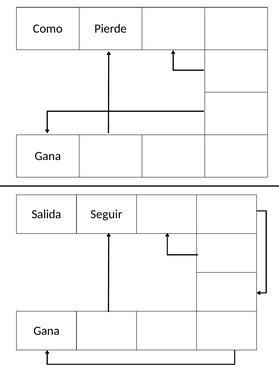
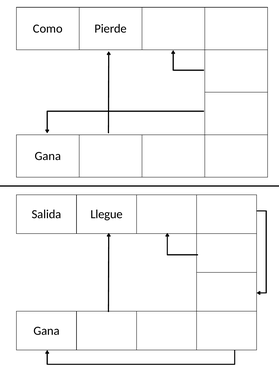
Seguir: Seguir -> Llegue (107, 214)
